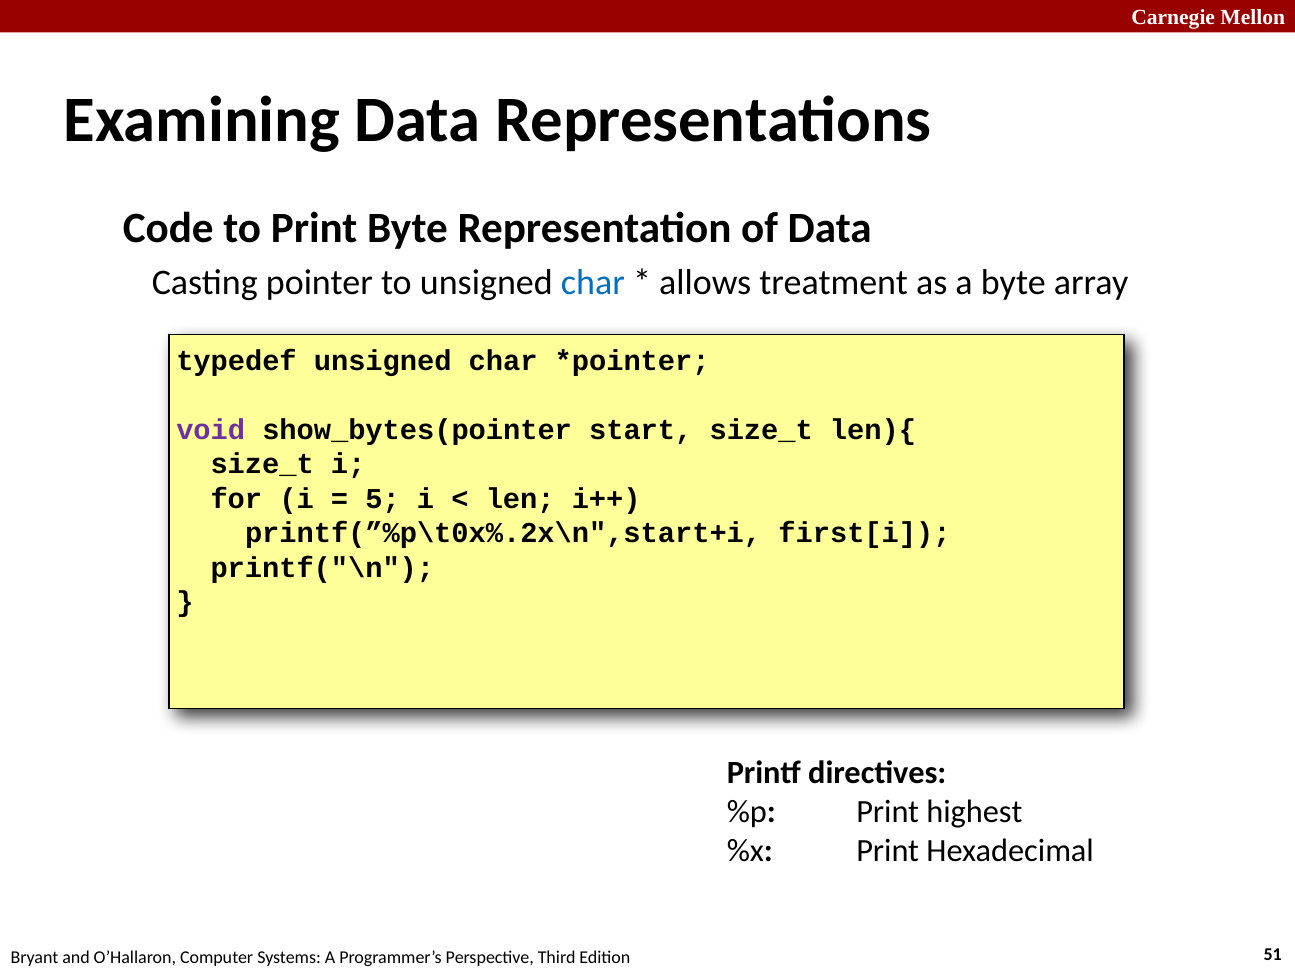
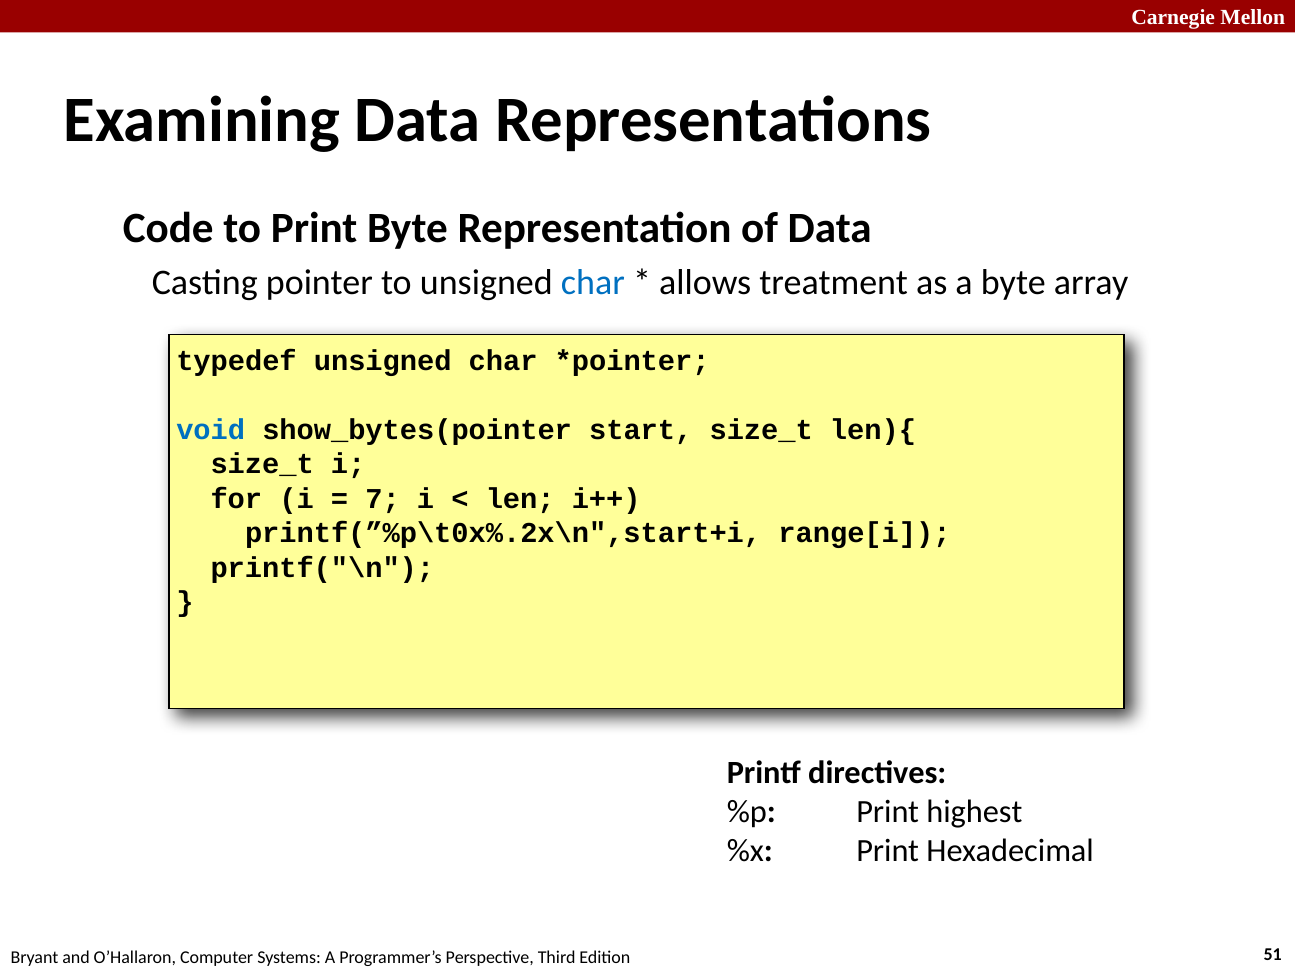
void colour: purple -> blue (211, 430)
5: 5 -> 7 (383, 499)
first[i: first[i -> range[i (865, 534)
